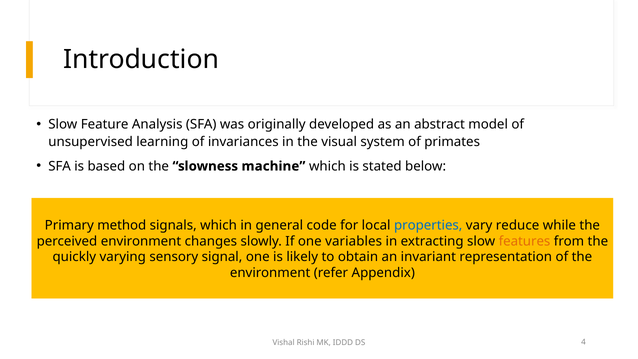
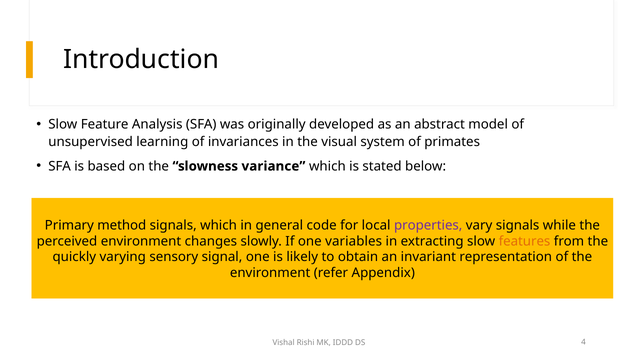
machine: machine -> variance (273, 166)
properties colour: blue -> purple (428, 225)
vary reduce: reduce -> signals (518, 225)
